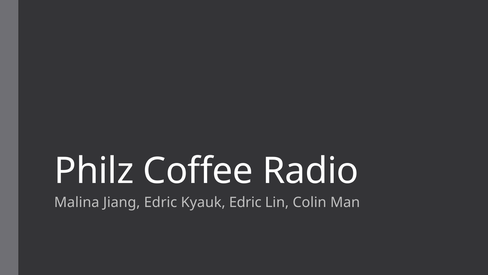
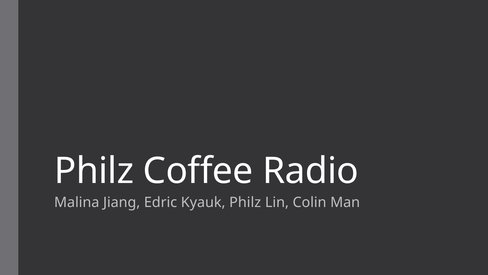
Kyauk Edric: Edric -> Philz (245, 202)
